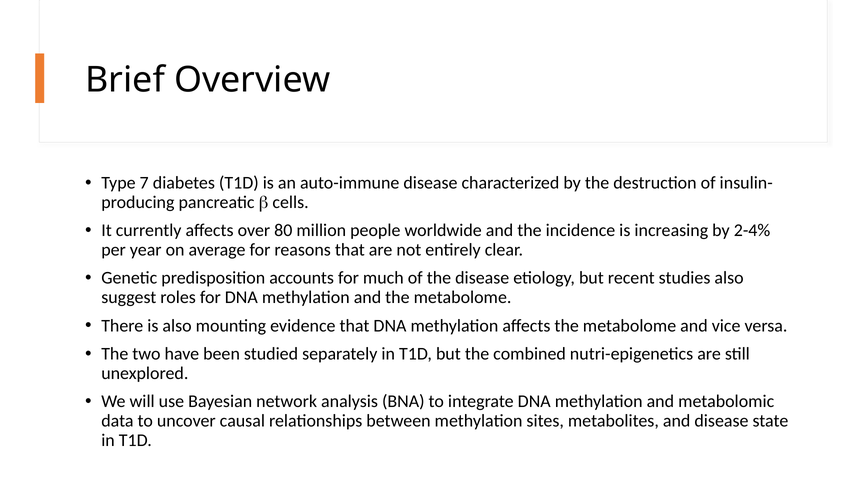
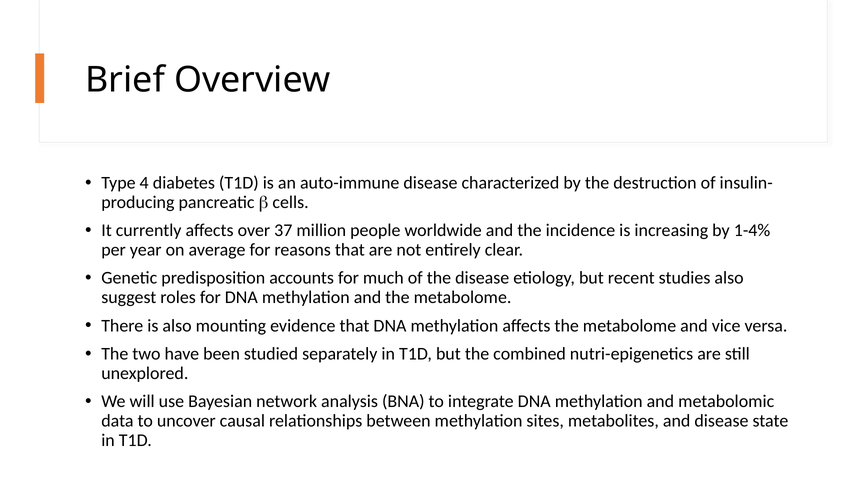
7: 7 -> 4 (144, 183)
80: 80 -> 37 (283, 231)
2-4%: 2-4% -> 1-4% (752, 231)
